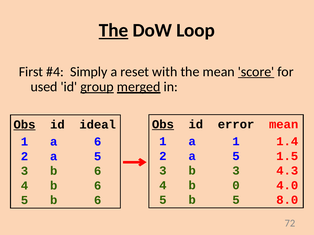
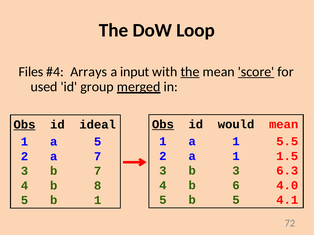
The underline: present -> none (114, 30)
First: First -> Files (31, 72)
Simply: Simply -> Arrays (89, 72)
reset: reset -> input (135, 72)
the underline: none -> present (190, 72)
group underline: present -> none (97, 87)
error: error -> would (236, 125)
1.4: 1.4 -> 5.5 (287, 142)
a 6: 6 -> 5 (98, 142)
5: 5 -> 1 (236, 156)
5: 5 -> 7 (98, 157)
4.3: 4.3 -> 6.3 (287, 171)
3 b 6: 6 -> 7 (98, 171)
0: 0 -> 6 (236, 186)
4 b 6: 6 -> 8 (98, 186)
8.0: 8.0 -> 4.1 (287, 200)
5 b 6: 6 -> 1 (98, 201)
